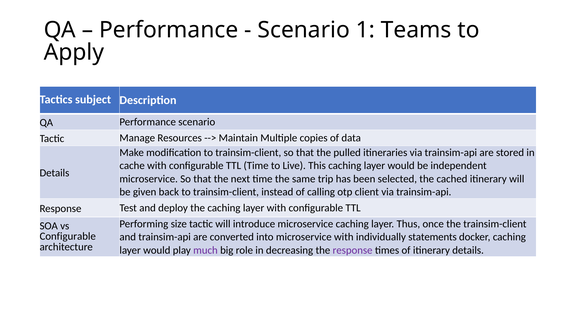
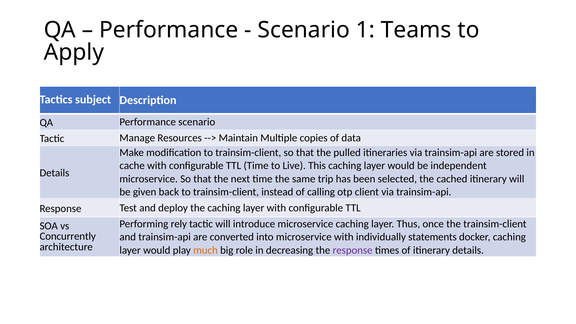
size: size -> rely (179, 224)
Configurable: Configurable -> Concurrently (68, 236)
much colour: purple -> orange (205, 250)
